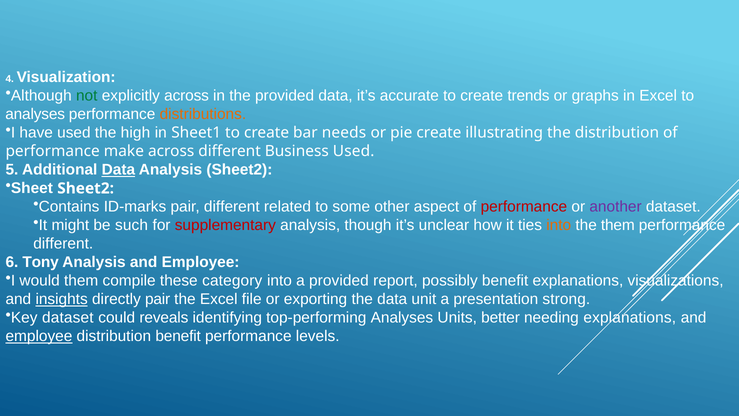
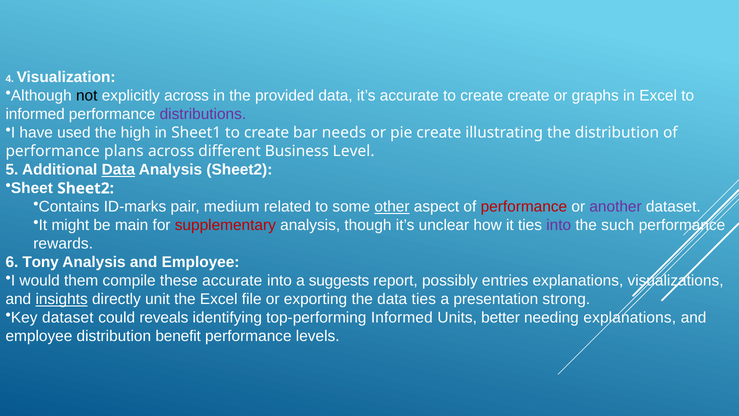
not colour: green -> black (87, 96)
create trends: trends -> create (528, 96)
analyses: analyses -> informed (35, 114)
distributions colour: orange -> purple (203, 114)
make: make -> plans (124, 151)
Business Used: Used -> Level (354, 151)
pair different: different -> medium (232, 207)
other underline: none -> present (392, 207)
such: such -> main (132, 225)
into colour: orange -> purple (559, 225)
the them: them -> such (618, 225)
different: different -> rewards (63, 244)
these category: category -> accurate (232, 281)
a provided: provided -> suggests (339, 281)
possibly benefit: benefit -> entries (505, 281)
directly pair: pair -> unit (158, 299)
data unit: unit -> ties (424, 299)
top-performing Analyses: Analyses -> Informed (402, 318)
employee underline: present -> none (39, 336)
